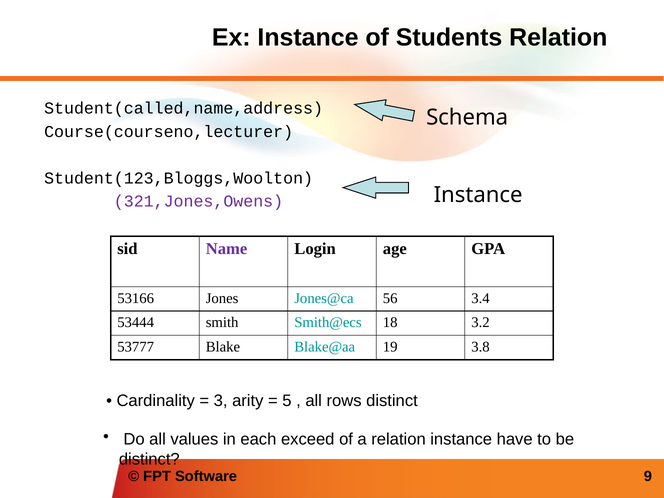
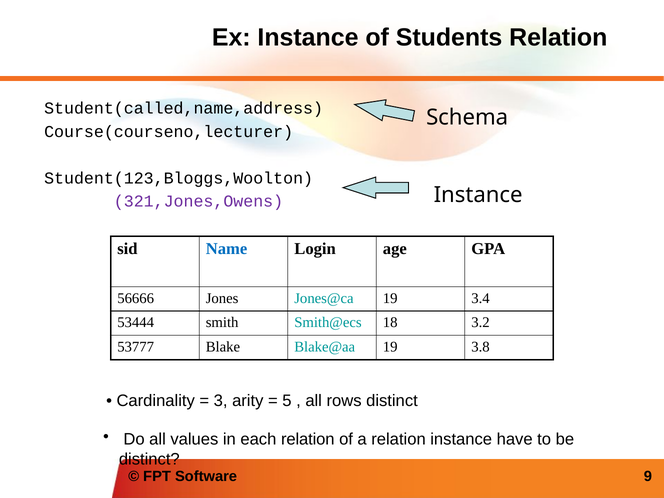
Name colour: purple -> blue (227, 249)
53166: 53166 -> 56666 (136, 298)
Jones@ca 56: 56 -> 19 (390, 298)
each exceed: exceed -> relation (308, 439)
